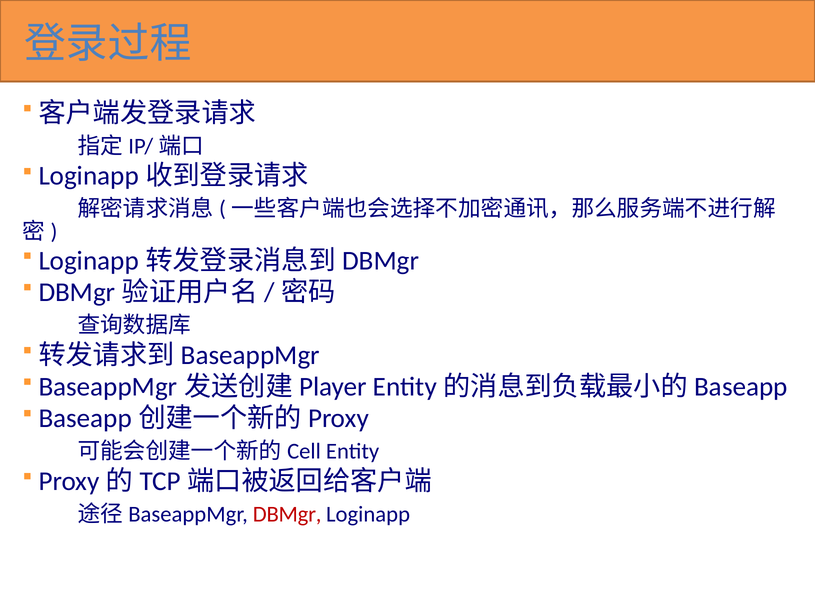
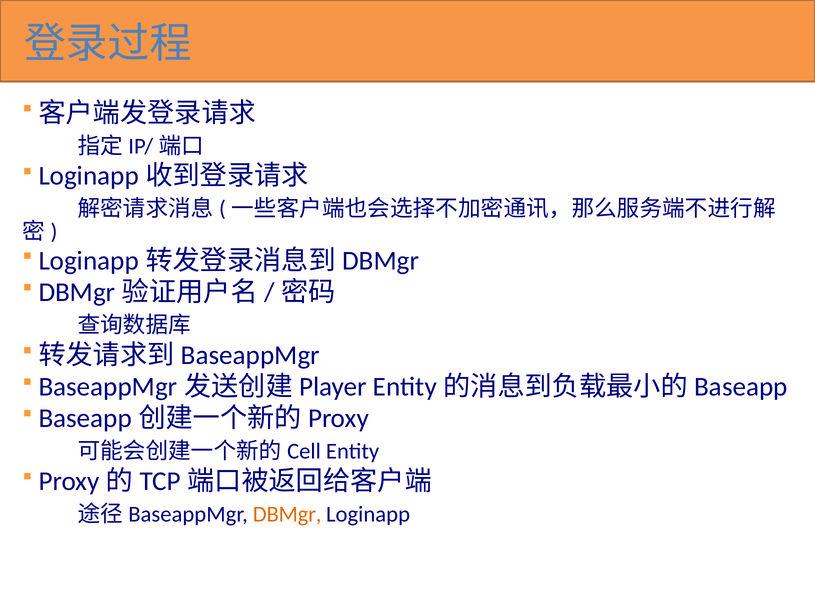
DBMgr colour: red -> orange (287, 514)
